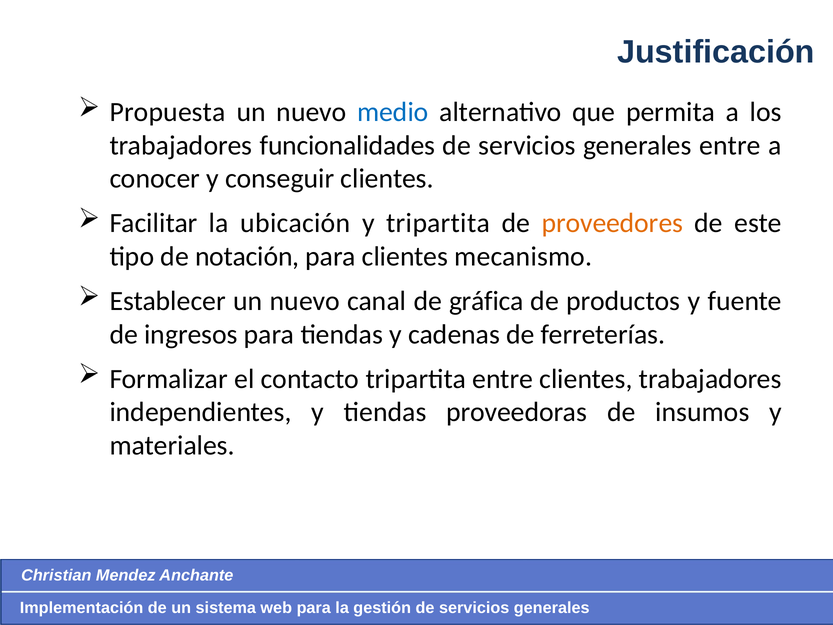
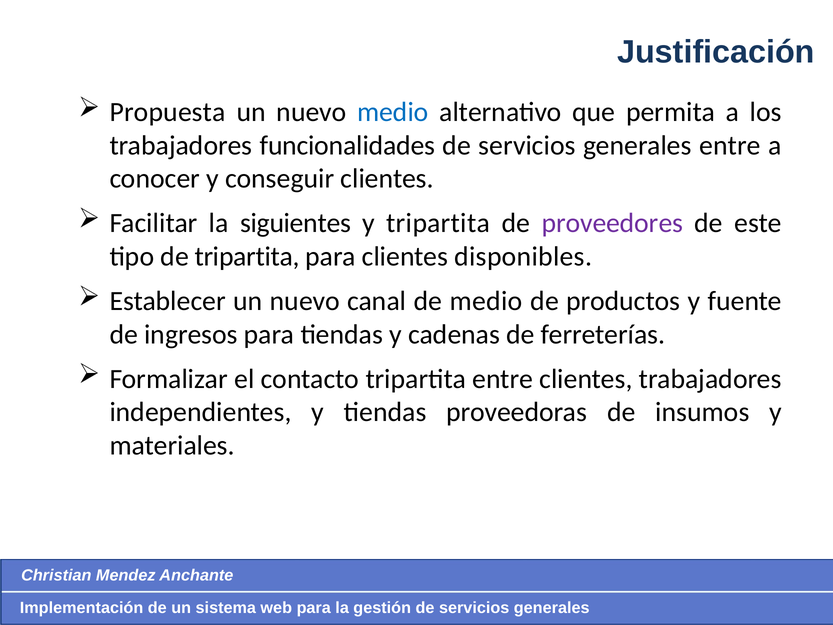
ubicación: ubicación -> siguientes (296, 223)
proveedores colour: orange -> purple (612, 223)
de notación: notación -> tripartita (247, 257)
mecanismo: mecanismo -> disponibles (523, 257)
de gráfica: gráfica -> medio (486, 301)
